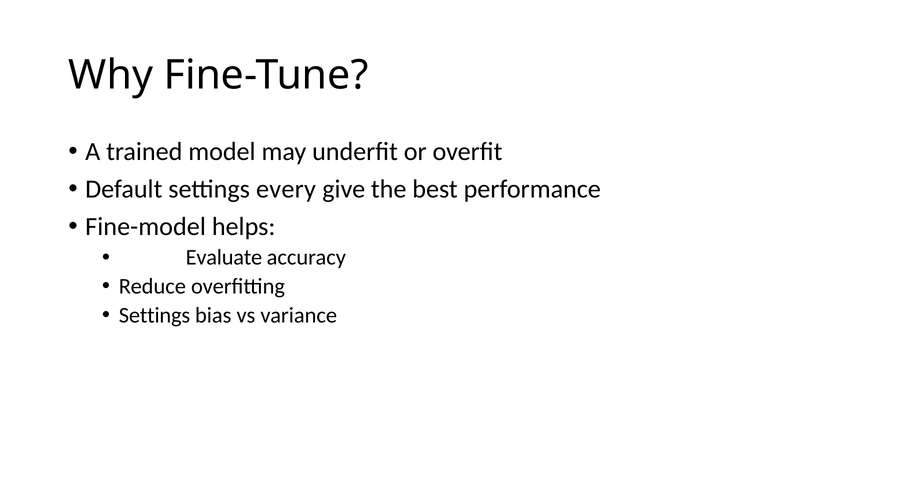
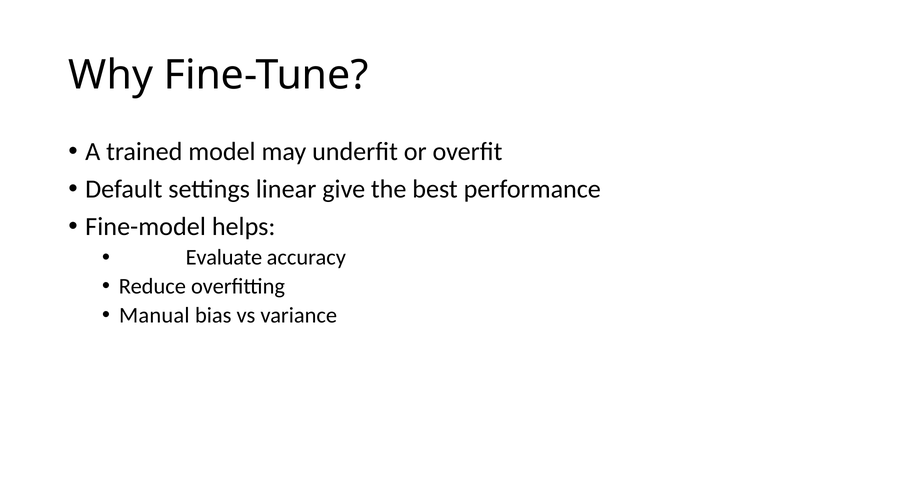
every: every -> linear (286, 189)
Settings: Settings -> Manual (154, 316)
